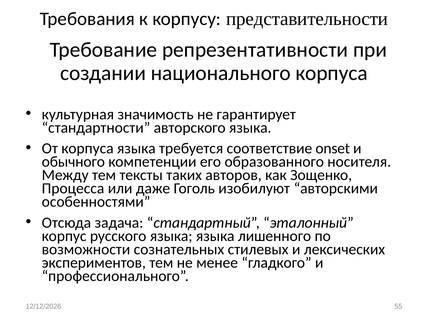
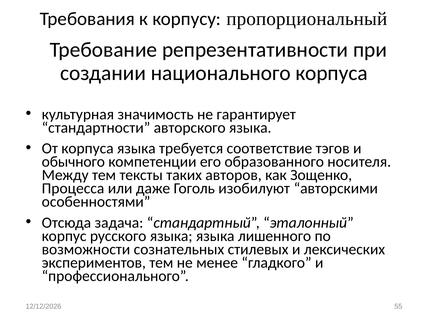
представительности: представительности -> пропорциональный (307, 19)
onset: onset -> тэгов (333, 148)
